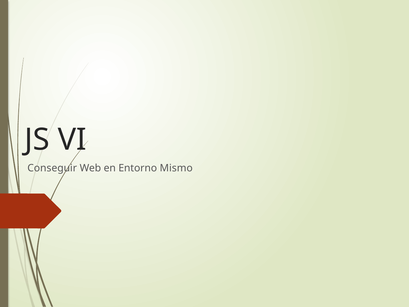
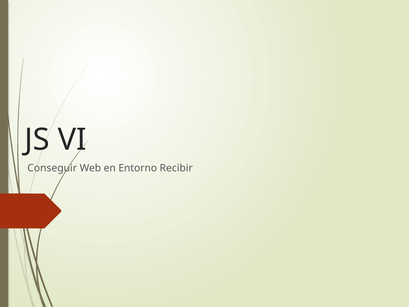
Mismo: Mismo -> Recibir (176, 168)
